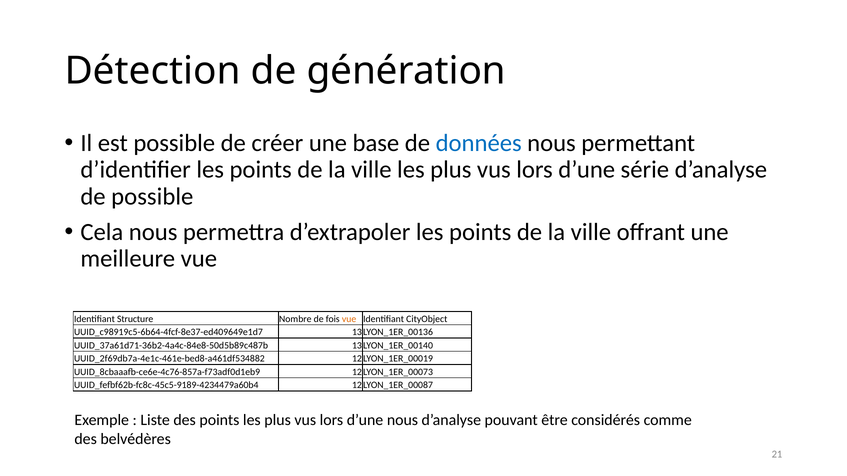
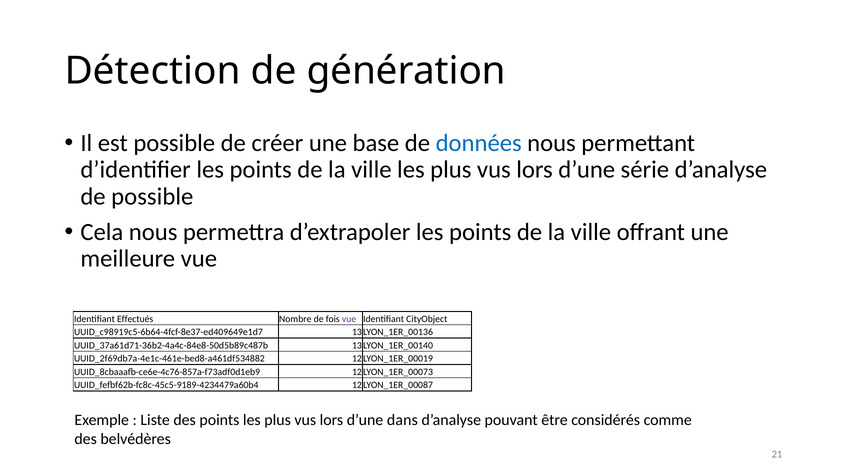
Structure: Structure -> Effectués (135, 319)
vue colour: orange -> purple (349, 319)
d’une nous: nous -> dans (402, 420)
